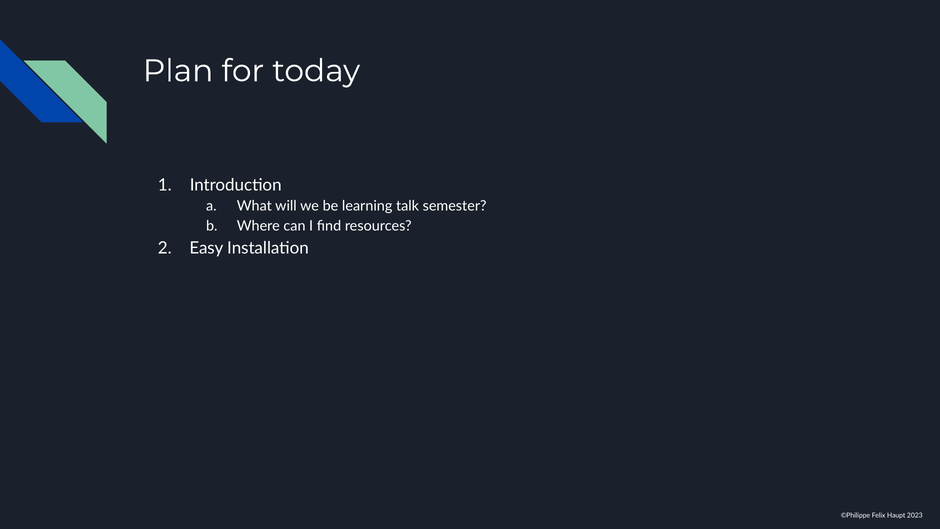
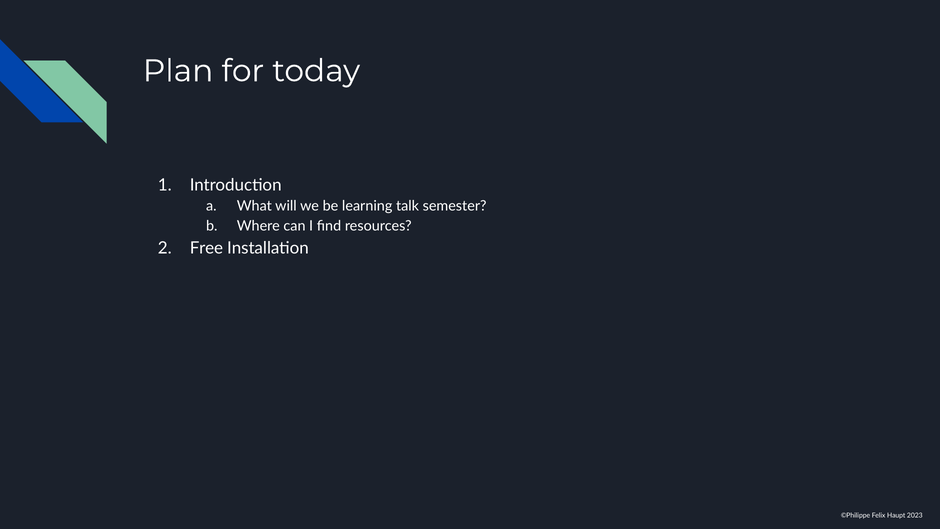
Easy: Easy -> Free (206, 248)
